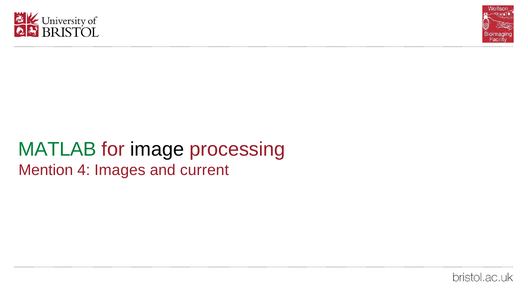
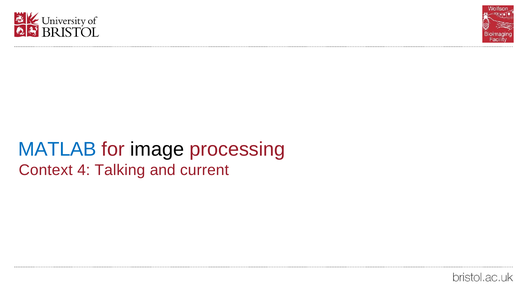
MATLAB colour: green -> blue (57, 149)
Mention: Mention -> Context (46, 170)
Images: Images -> Talking (120, 170)
